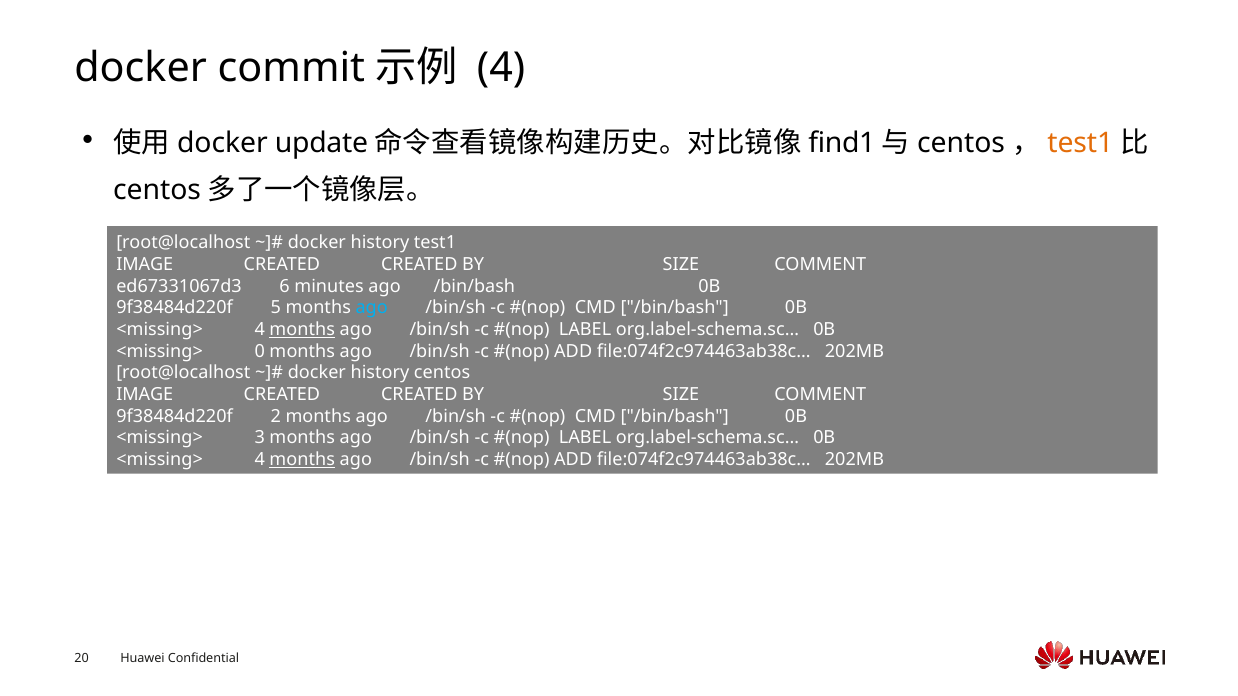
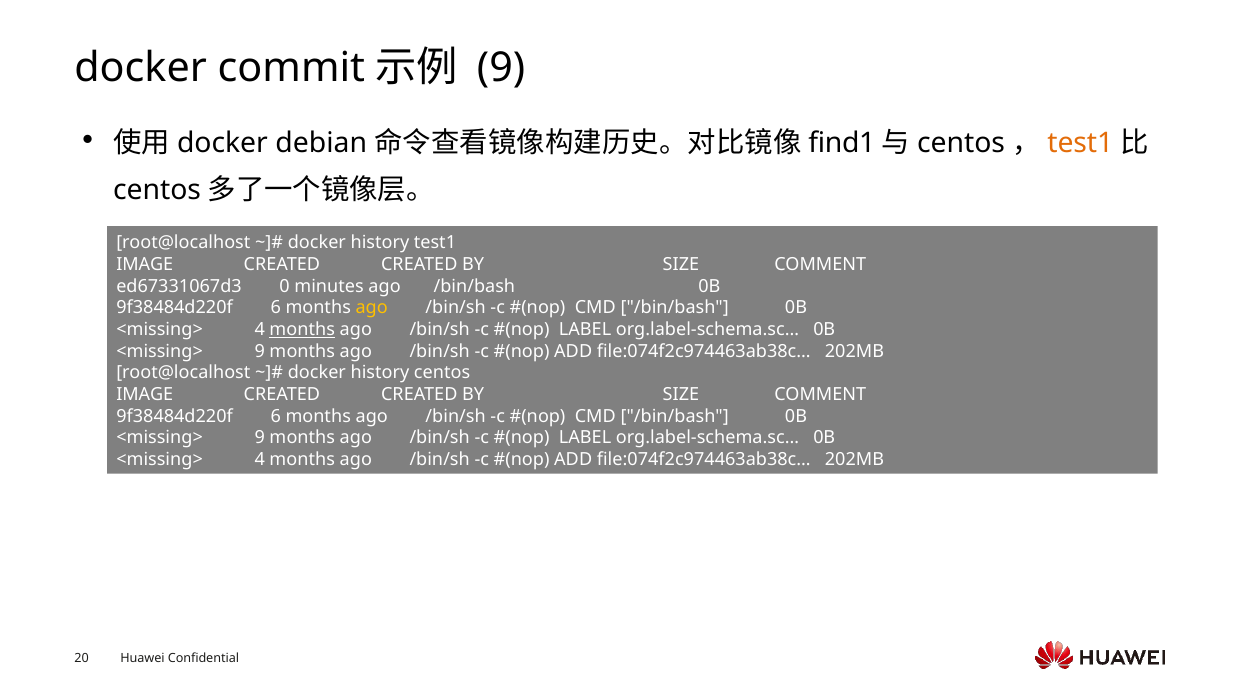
4: 4 -> 9 (501, 67)
update: update -> debian (321, 143)
6: 6 -> 0 (285, 286)
5: 5 -> 6 (276, 308)
ago colour: light blue -> yellow (372, 308)
0: 0 -> 9 (260, 351)
2: 2 -> 6 (276, 416)
3: 3 -> 9 (260, 438)
months underline: present -> none (302, 460)
